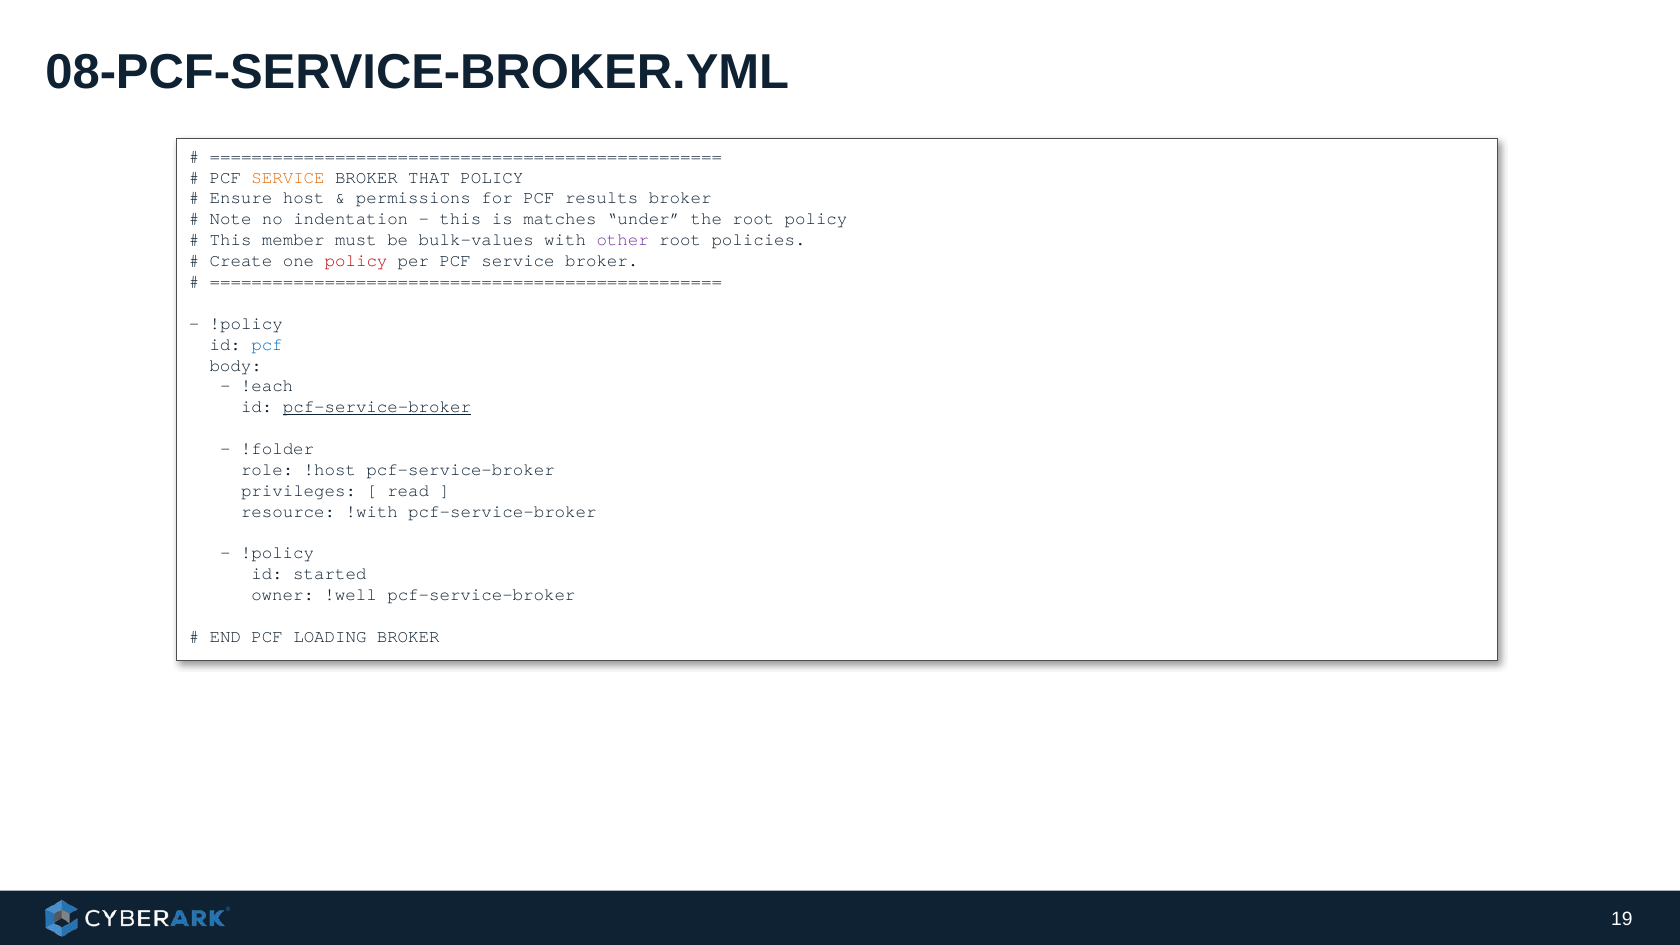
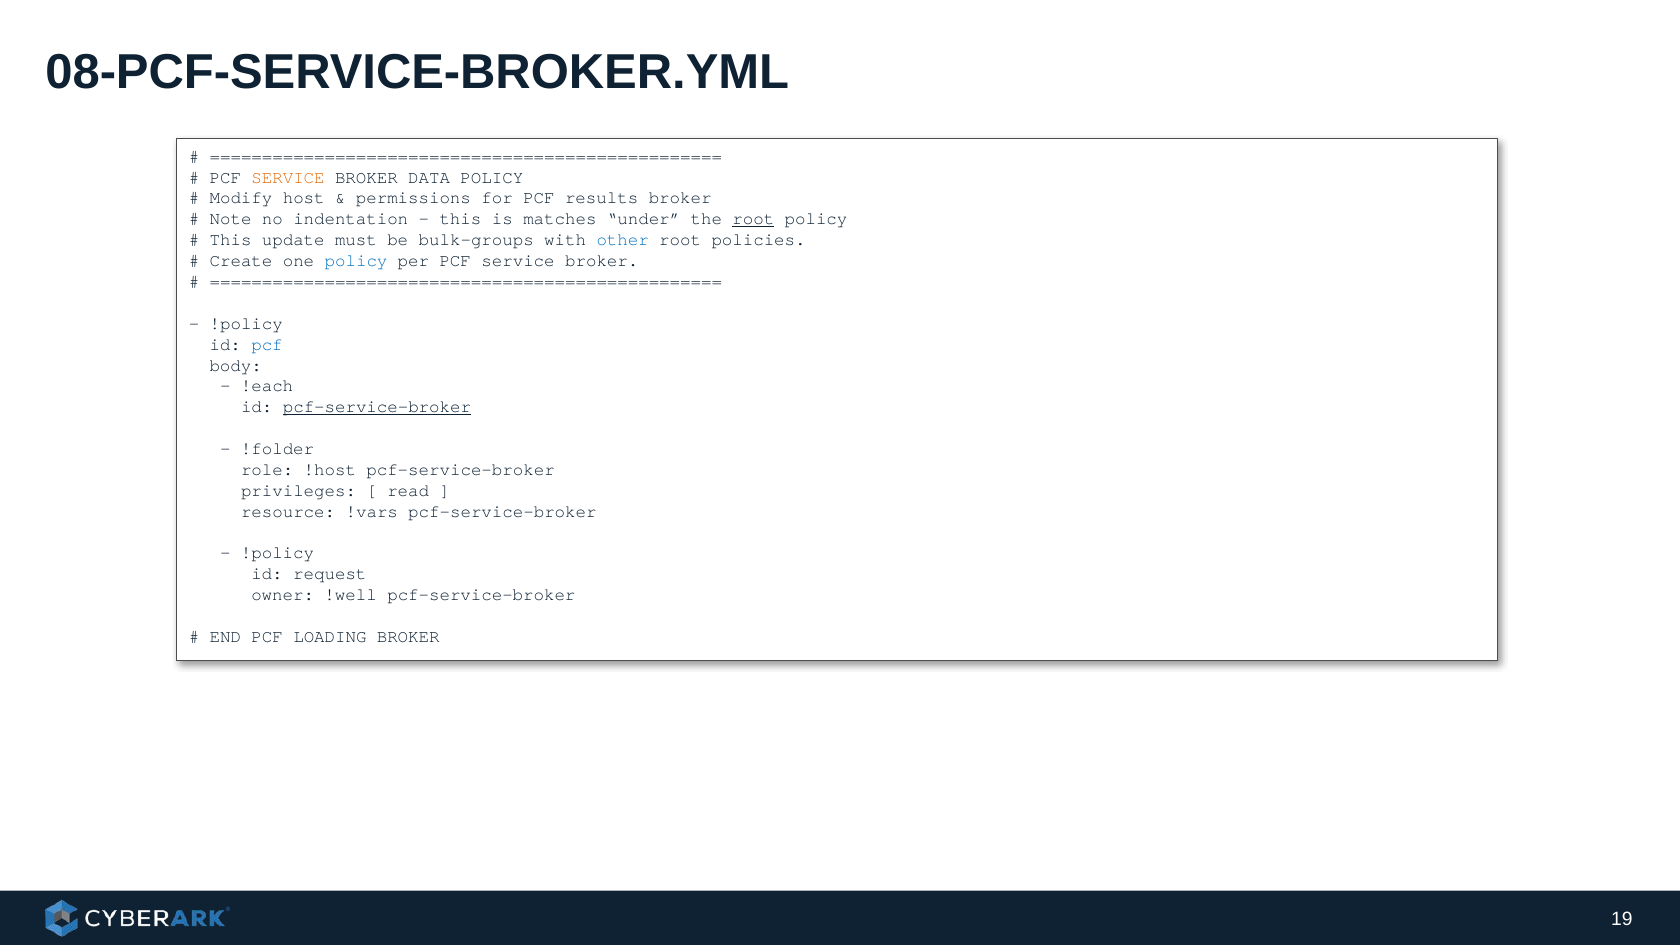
THAT: THAT -> DATA (429, 177)
Ensure: Ensure -> Modify (241, 198)
root underline: none -> present (753, 219)
member: member -> update (293, 240)
bulk-values: bulk-values -> bulk-groups (476, 240)
other colour: purple -> blue (623, 240)
policy colour: red -> blue (356, 261)
!with: !with -> !vars (372, 511)
started: started -> request (330, 574)
